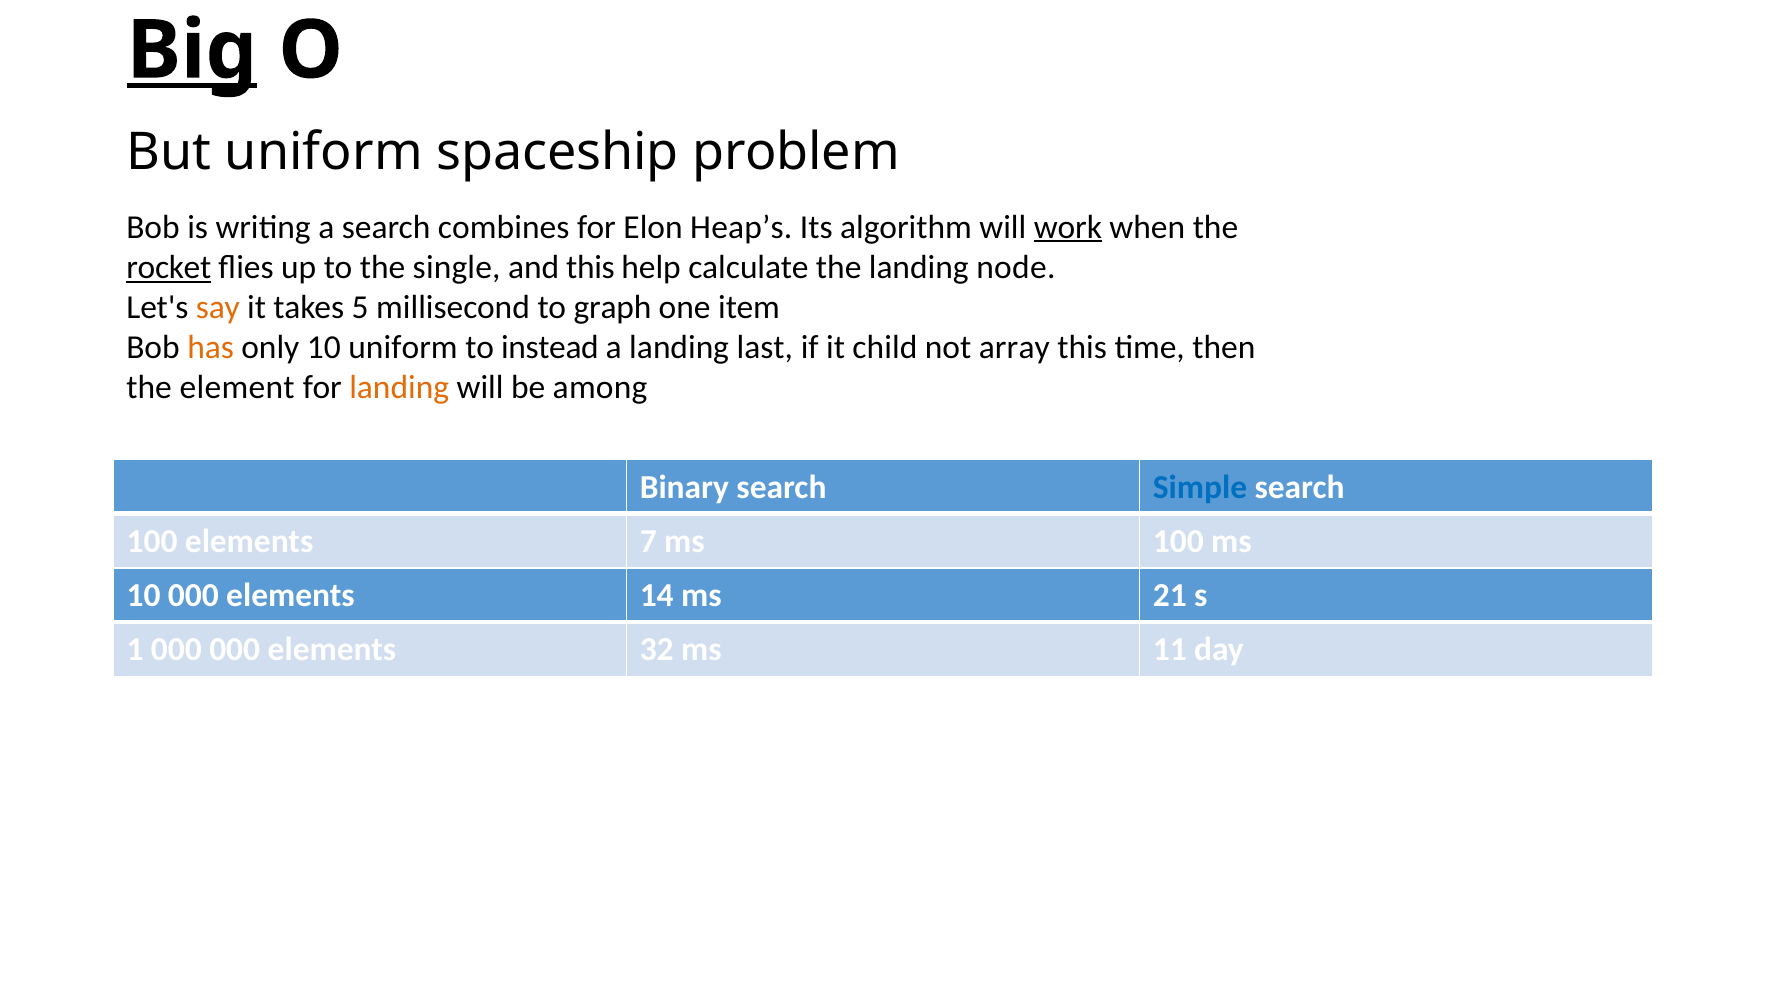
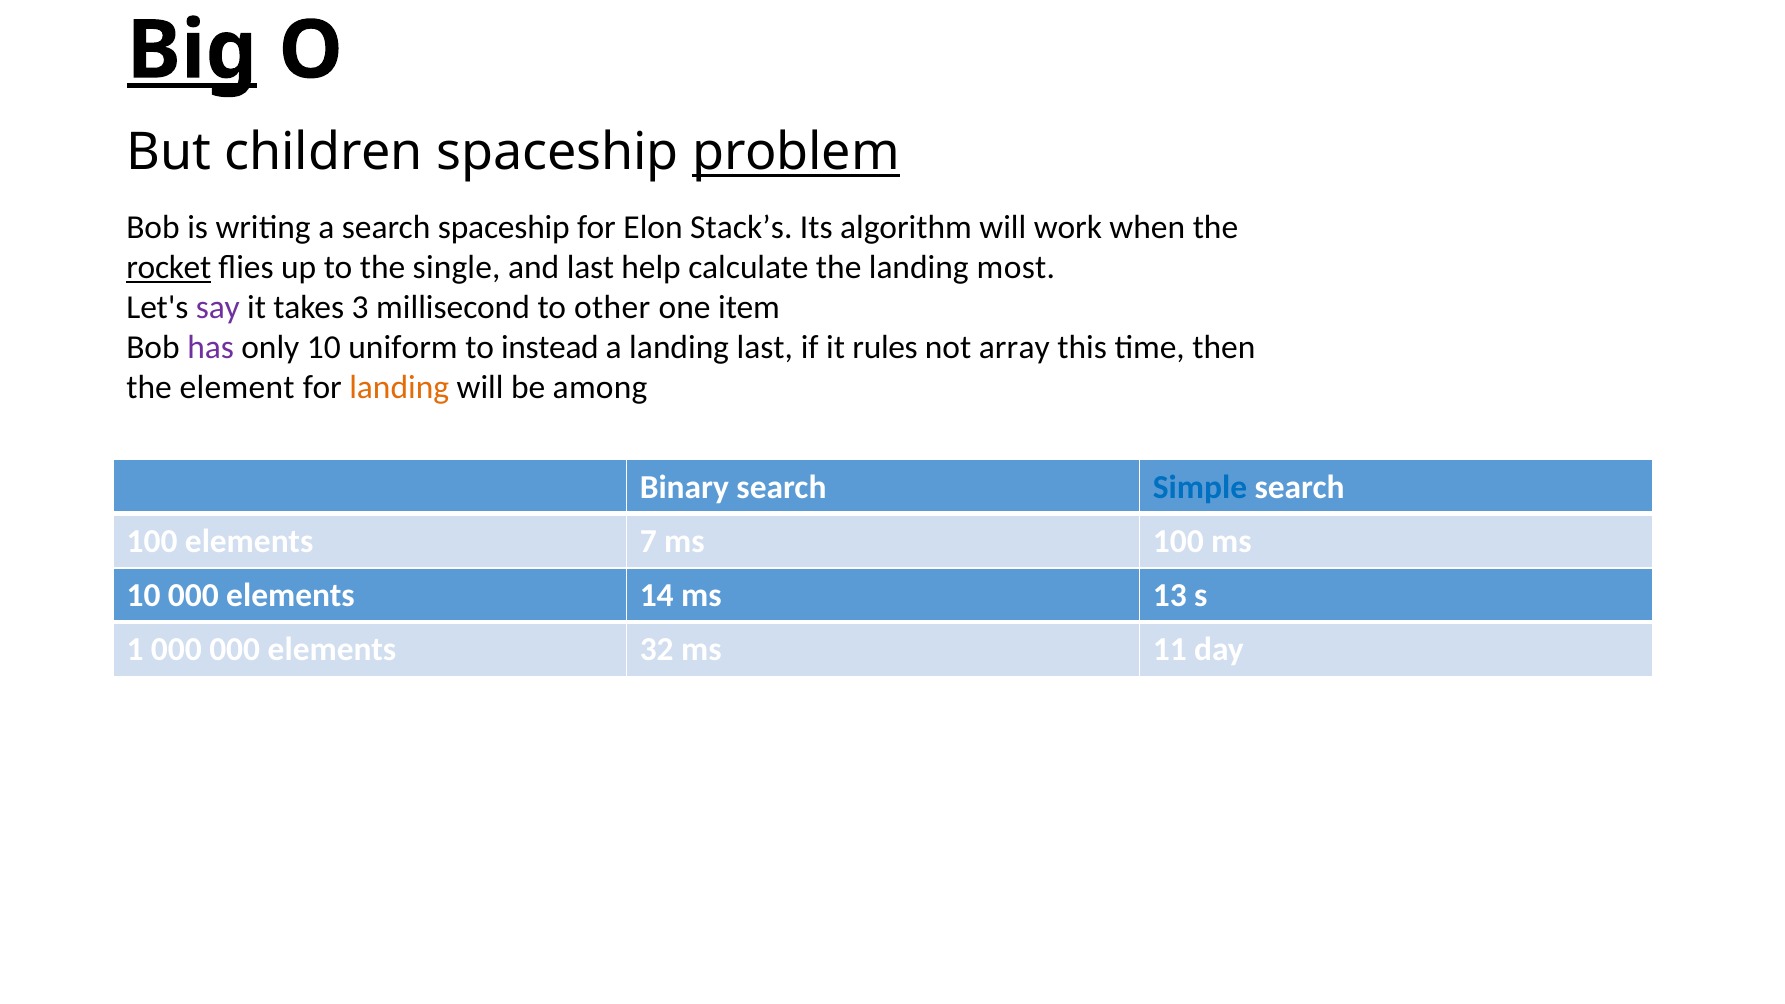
But uniform: uniform -> children (324, 153)
problem underline: none -> present (796, 153)
search combines: combines -> spaceship (504, 227)
Heap’s: Heap’s -> Stack’s (741, 227)
work underline: present -> none (1068, 227)
and this: this -> last (590, 267)
node: node -> most (1016, 267)
say colour: orange -> purple (218, 307)
5: 5 -> 3 (360, 307)
graph: graph -> other (612, 307)
has colour: orange -> purple (211, 347)
child: child -> rules (885, 347)
21: 21 -> 13 (1170, 595)
